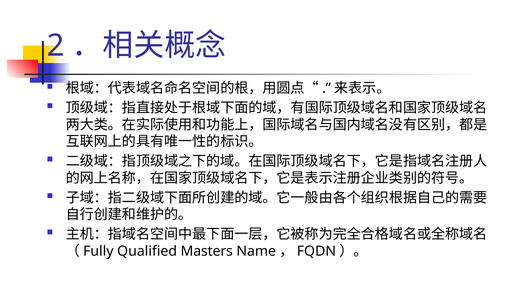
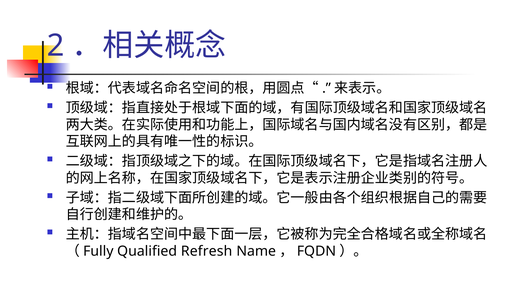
Masters: Masters -> Refresh (207, 251)
